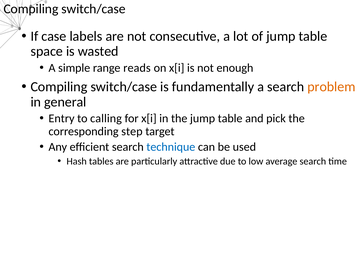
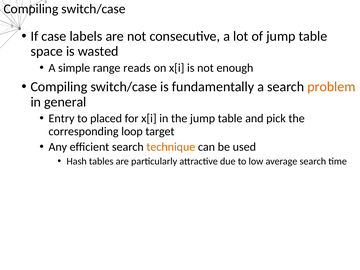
calling: calling -> placed (106, 119)
step: step -> loop (132, 131)
technique colour: blue -> orange (171, 147)
